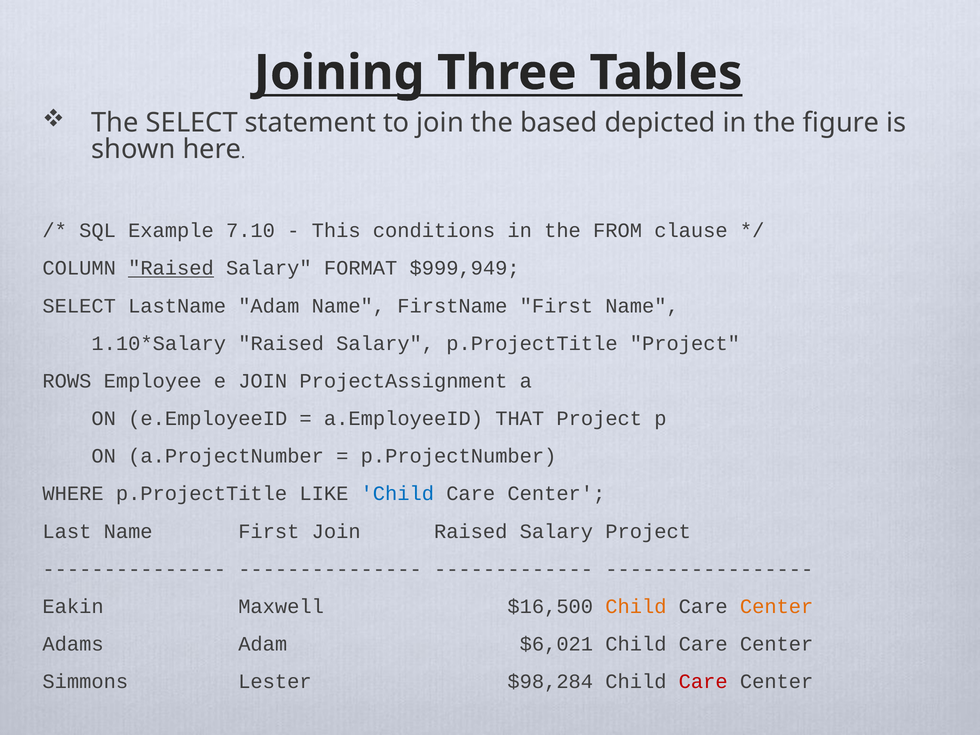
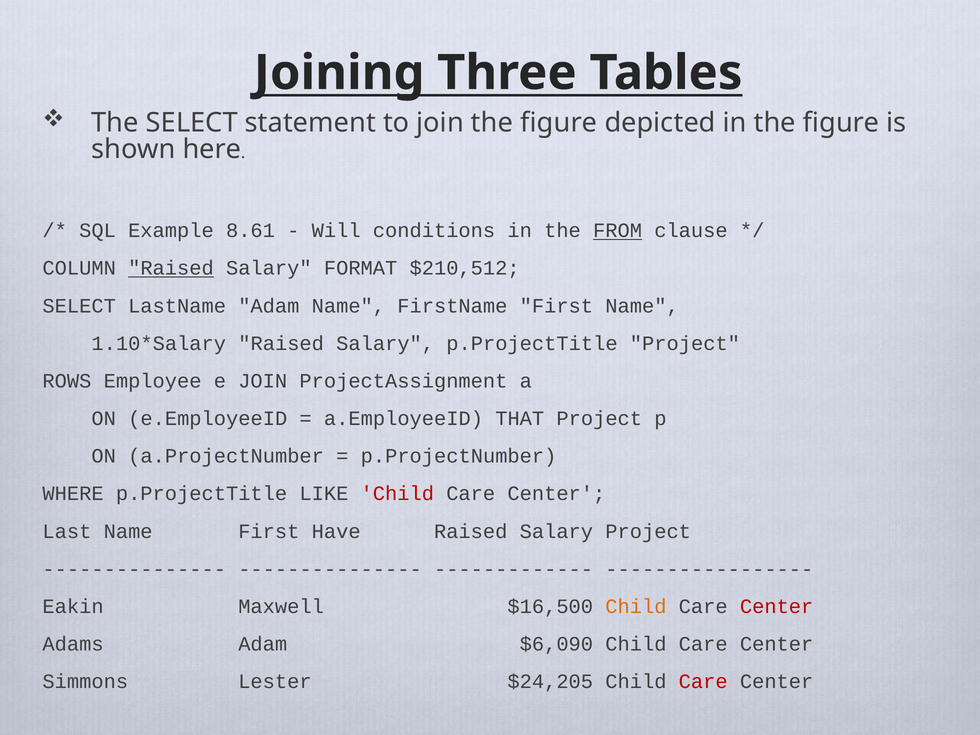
join the based: based -> figure (559, 123)
7.10: 7.10 -> 8.61 (251, 231)
This: This -> Will (336, 231)
FROM underline: none -> present (618, 231)
$999,949: $999,949 -> $210,512 (465, 268)
Child colour: blue -> red (397, 494)
First Join: Join -> Have (336, 531)
Center colour: orange -> red (777, 606)
$6,021: $6,021 -> $6,090 (556, 644)
$98,284: $98,284 -> $24,205 (550, 682)
